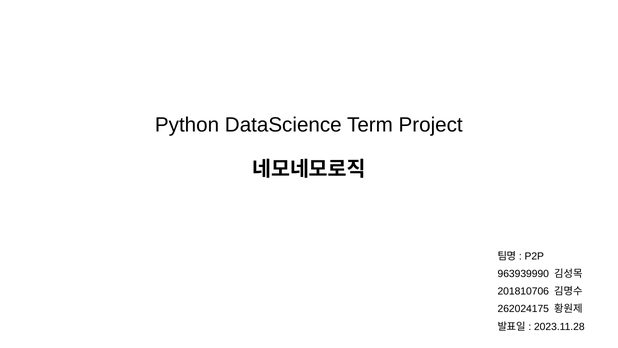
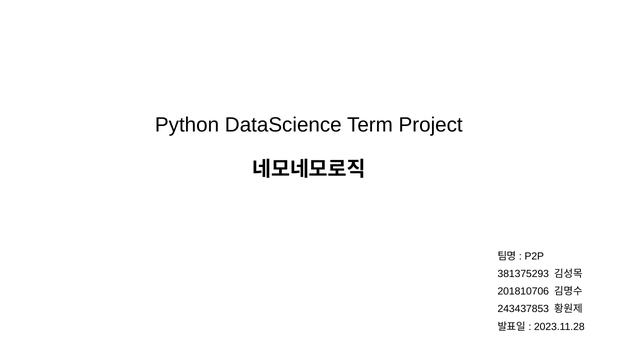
963939990: 963939990 -> 381375293 (523, 274)
262024175: 262024175 -> 243437853 (523, 309)
